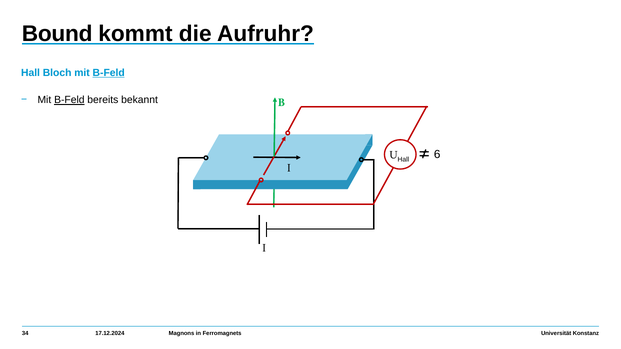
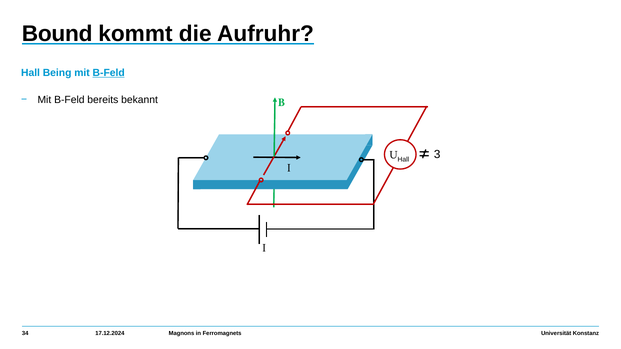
Bloch: Bloch -> Being (57, 73)
B-Feld underline: present -> none (69, 100)
6: 6 -> 3 (437, 155)
